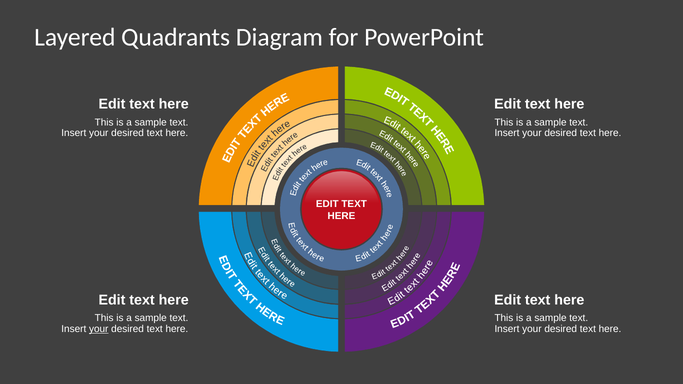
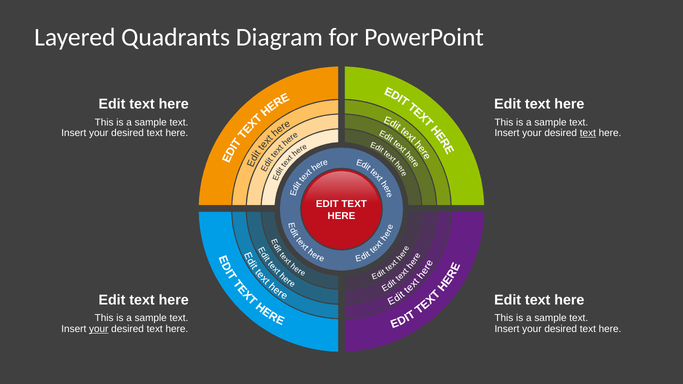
text underline: none -> present (588, 133)
